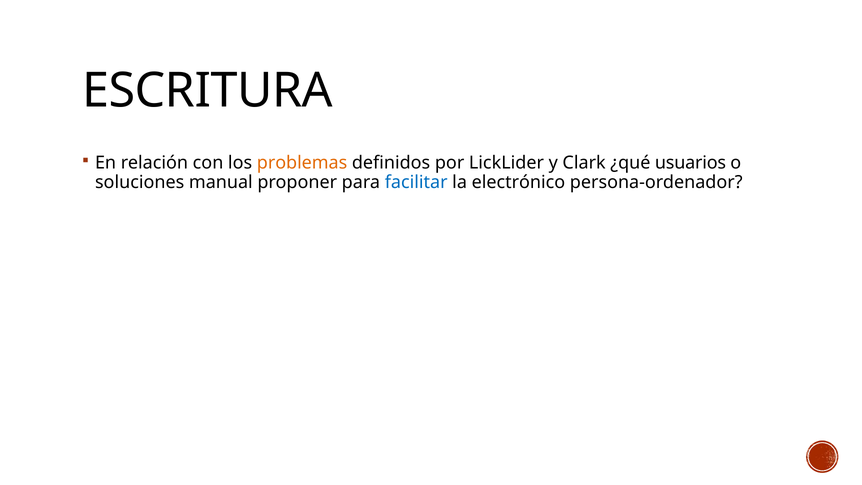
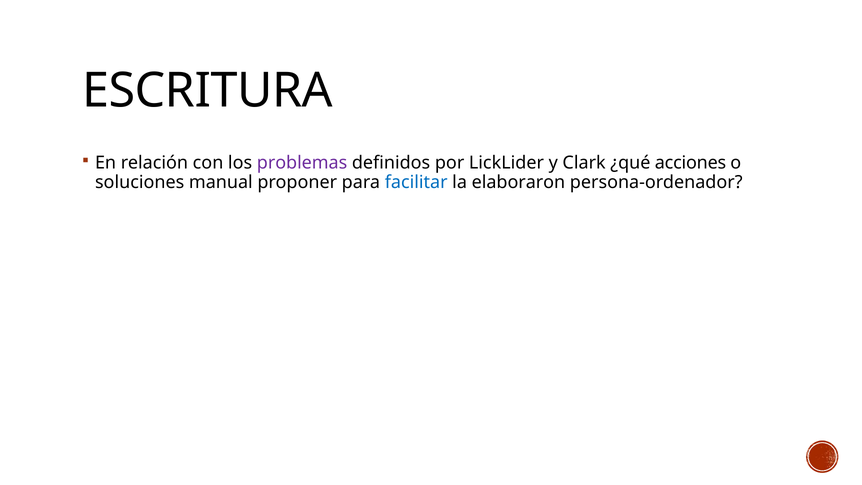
problemas colour: orange -> purple (302, 163)
usuarios: usuarios -> acciones (690, 163)
electrónico: electrónico -> elaboraron (518, 182)
